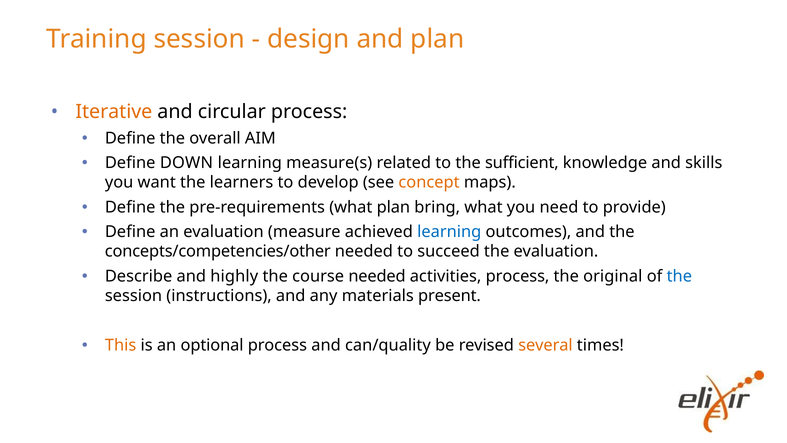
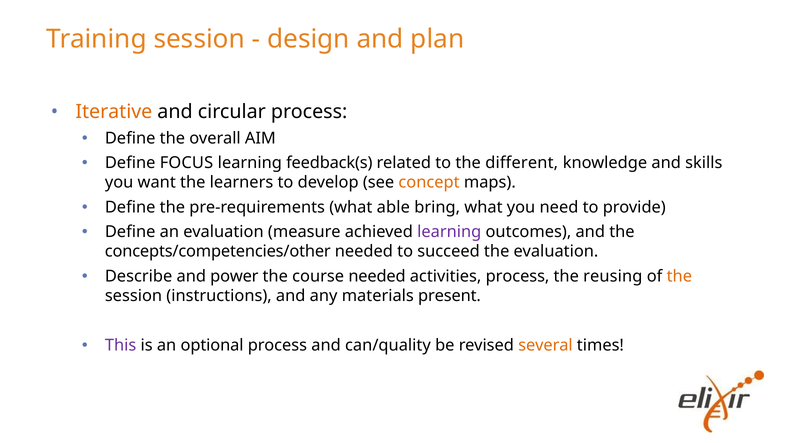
DOWN: DOWN -> FOCUS (186, 163)
measure(s: measure(s -> feedback(s (329, 163)
sufficient: sufficient -> different (522, 163)
what plan: plan -> able (393, 207)
learning colour: blue -> purple (449, 232)
highly: highly -> power (234, 276)
original: original -> reusing (613, 276)
the colour: blue -> orange (679, 276)
This colour: orange -> purple (121, 345)
